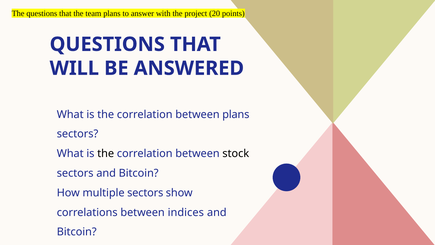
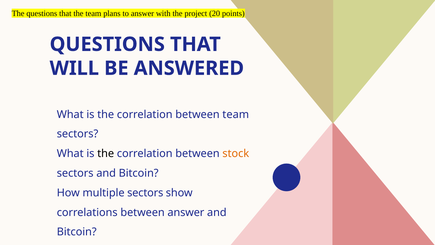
between plans: plans -> team (236, 114)
stock colour: black -> orange (236, 153)
between indices: indices -> answer (186, 212)
